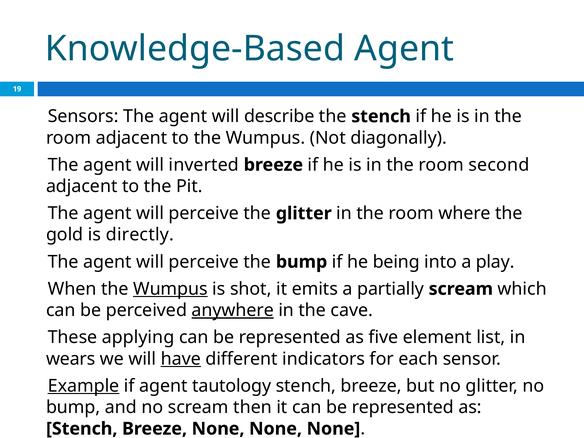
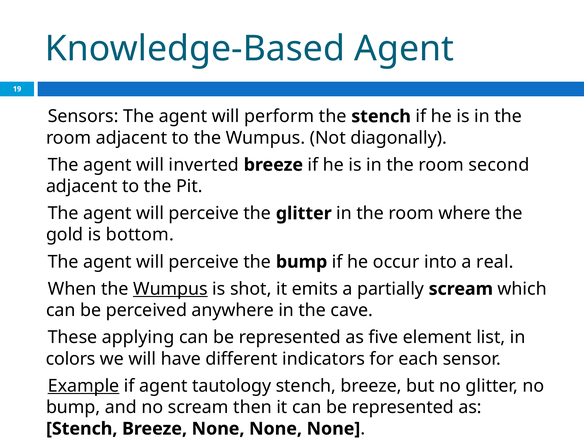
describe: describe -> perform (279, 116)
directly: directly -> bottom (140, 235)
being: being -> occur (396, 262)
play: play -> real (495, 262)
anywhere underline: present -> none (233, 310)
wears: wears -> colors (71, 359)
have underline: present -> none (181, 359)
